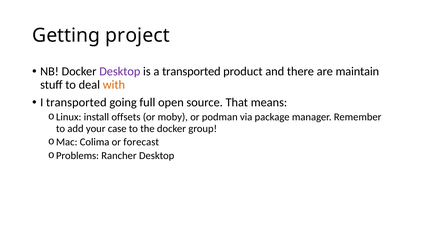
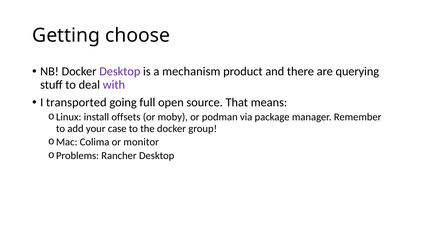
project: project -> choose (138, 36)
a transported: transported -> mechanism (191, 71)
maintain: maintain -> querying (357, 71)
with colour: orange -> purple (114, 85)
forecast: forecast -> monitor (141, 142)
